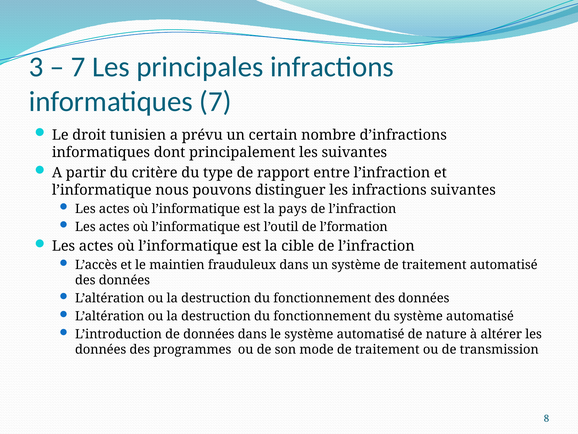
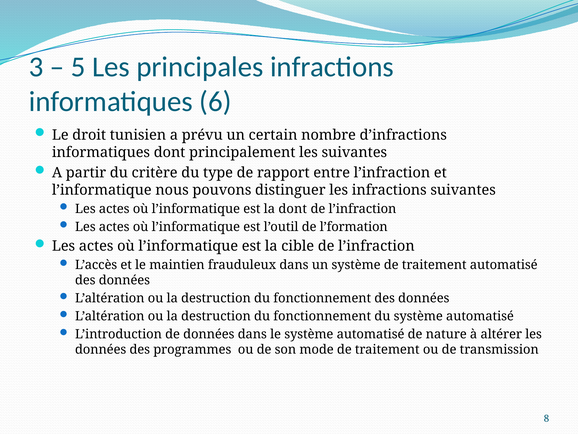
7: 7 -> 5 (78, 67)
informatiques 7: 7 -> 6 (215, 101)
la pays: pays -> dont (293, 209)
